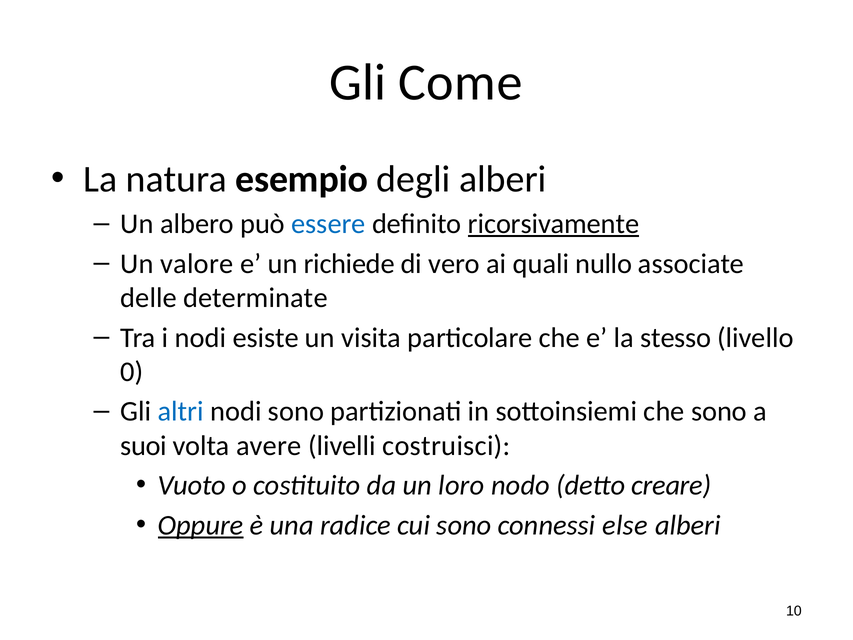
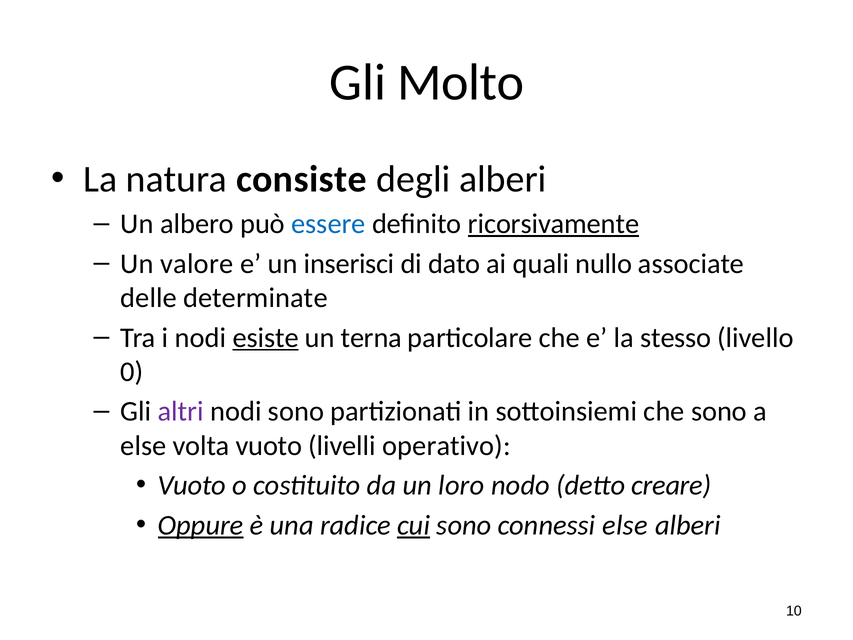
Come: Come -> Molto (461, 83)
esempio: esempio -> consiste (301, 179)
richiede: richiede -> inserisci (349, 264)
vero: vero -> dato (454, 264)
esiste underline: none -> present (266, 337)
visita: visita -> terna (371, 337)
altri colour: blue -> purple (181, 411)
suoi: suoi -> else (143, 446)
volta avere: avere -> vuoto (269, 446)
costruisci: costruisci -> operativo (446, 446)
cui underline: none -> present (414, 525)
